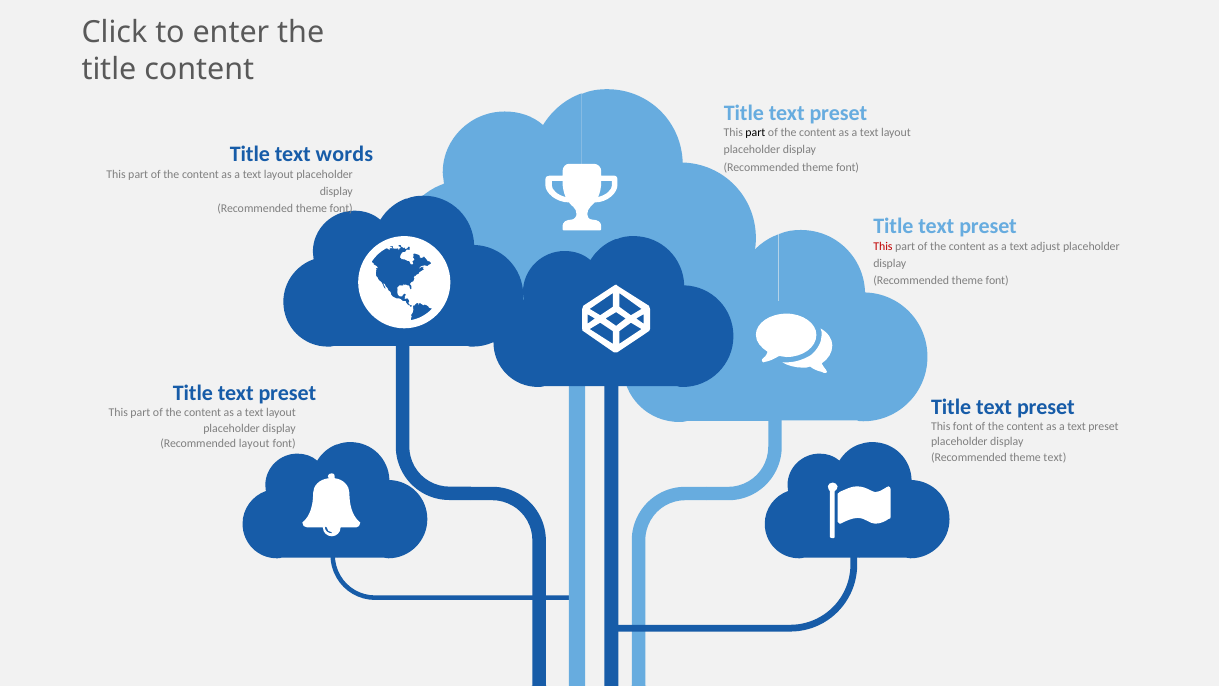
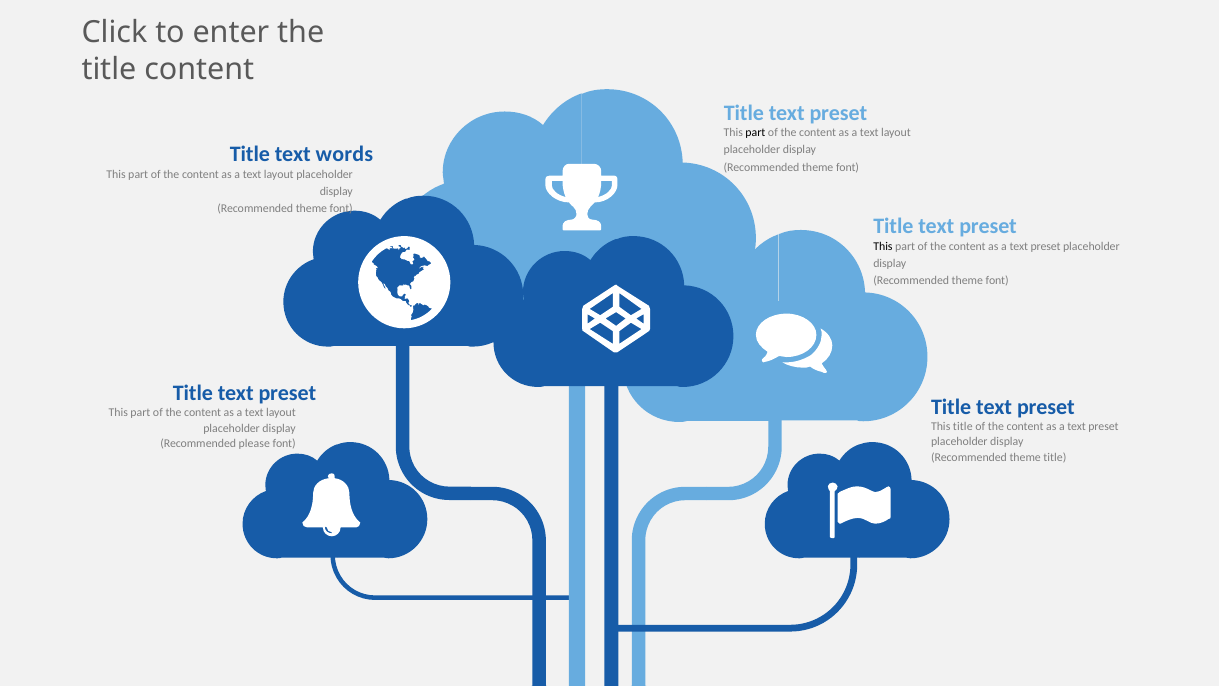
This colour: red -> black (883, 246)
adjust: adjust -> preset (1046, 246)
This font: font -> title (963, 427)
Recommended layout: layout -> please (254, 443)
theme text: text -> title (1055, 457)
